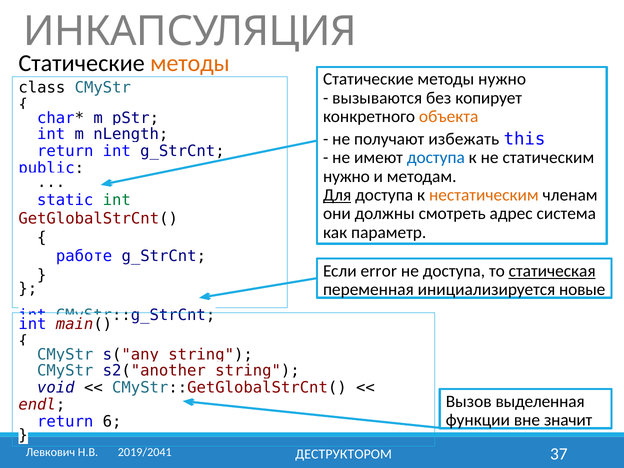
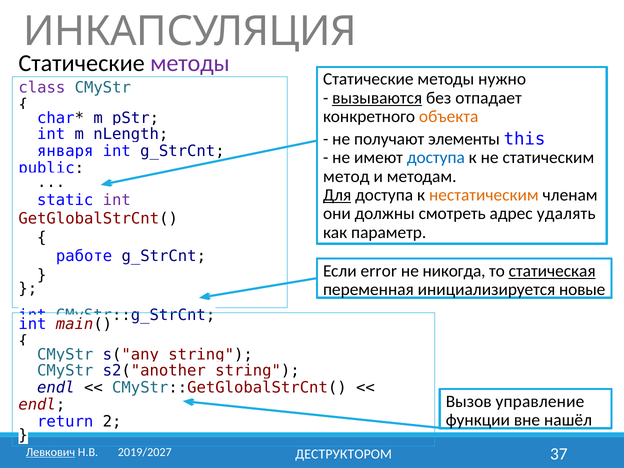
методы colour: orange -> purple (190, 63)
class colour: black -> purple (42, 88)
вызываются underline: none -> present (377, 98)
копирует: копирует -> отпадает (489, 98)
избежать: избежать -> элементы (464, 139)
return: return -> января (65, 151)
нужно: нужно -> метод (346, 176)
int colour: green -> purple (117, 200)
система: система -> удалять (566, 214)
не доступа: доступа -> никогда (454, 271)
void: void -> endl (56, 388)
выделенная: выделенная -> управление (540, 401)
значит: значит -> нашёл (568, 420)
6: 6 -> 2 (112, 421)
Левкович underline: none -> present (50, 452)
2019/2041: 2019/2041 -> 2019/2027 (145, 452)
